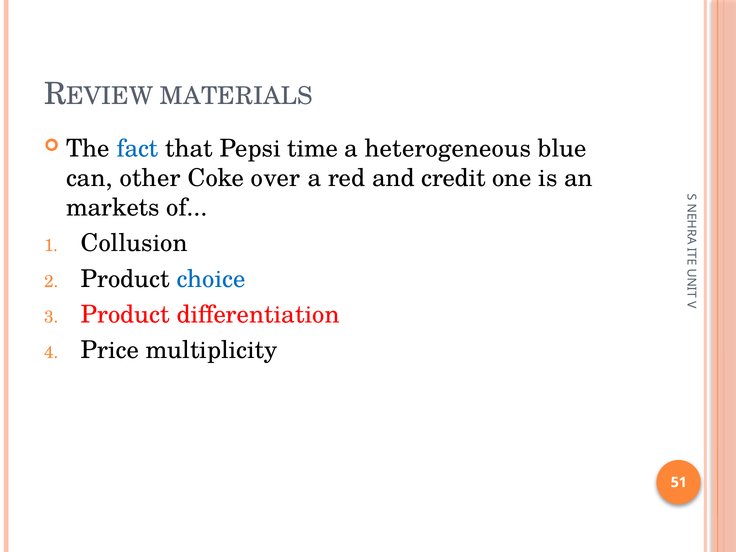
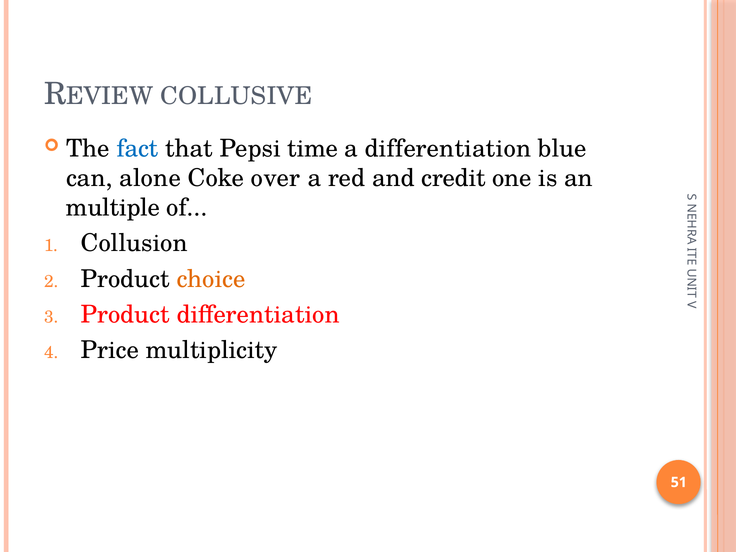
MATERIALS: MATERIALS -> COLLUSIVE (236, 96)
a heterogeneous: heterogeneous -> differentiation (448, 149)
other: other -> alone (150, 178)
markets: markets -> multiple (113, 208)
choice colour: blue -> orange (211, 279)
